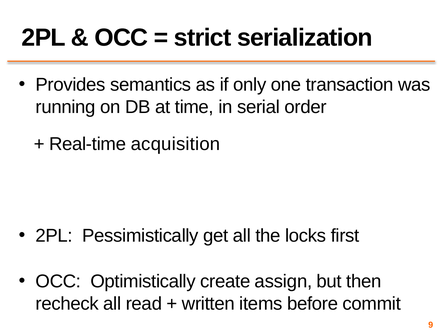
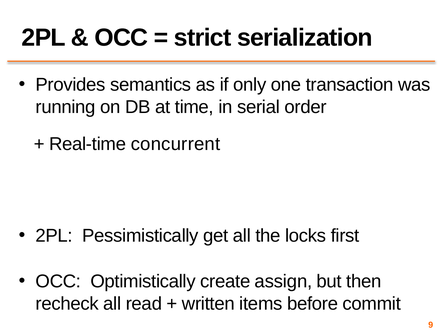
acquisition: acquisition -> concurrent (176, 144)
